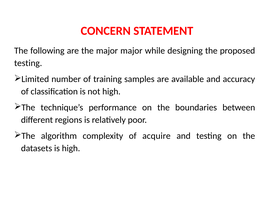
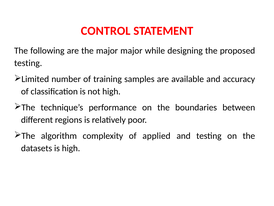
CONCERN: CONCERN -> CONTROL (106, 31)
acquire: acquire -> applied (156, 136)
